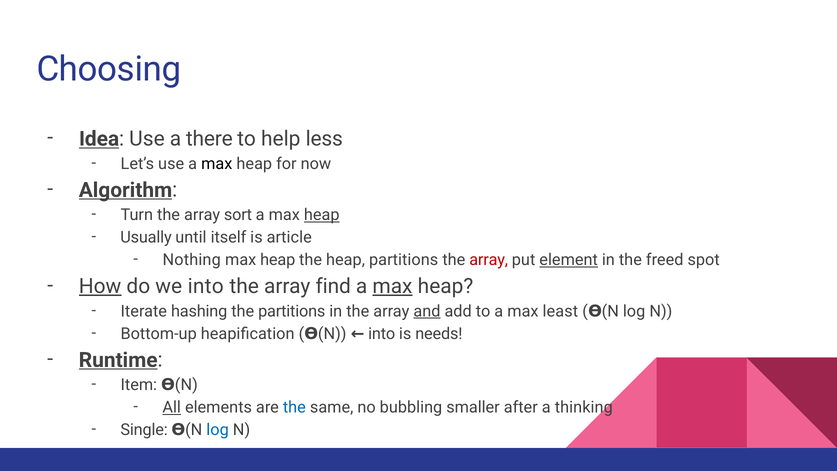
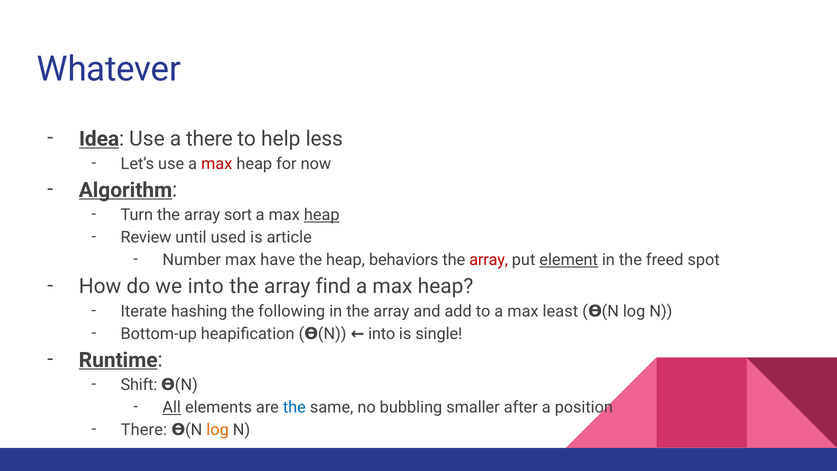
Choosing: Choosing -> Whatever (109, 69)
max colour: black -> red (217, 164)
Usually: Usually -> Review (146, 237)
itself: itself -> used (228, 237)
Nothing: Nothing -> Number (192, 260)
heap: heap -> have (278, 260)
heap partitions: partitions -> behaviors (404, 260)
How underline: present -> none (100, 286)
max underline: present -> none (392, 286)
the partitions: partitions -> following (292, 311)
and underline: present -> none (427, 311)
needs: needs -> single (439, 334)
Item: Item -> Shift (139, 385)
thinking: thinking -> position (584, 407)
Single: Single -> There (144, 430)
log colour: blue -> orange (218, 430)
